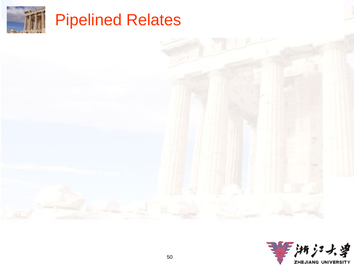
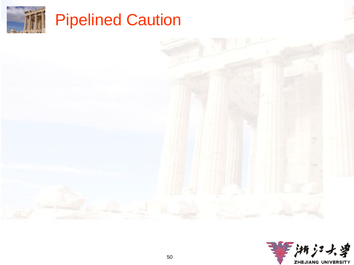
Relates: Relates -> Caution (154, 20)
